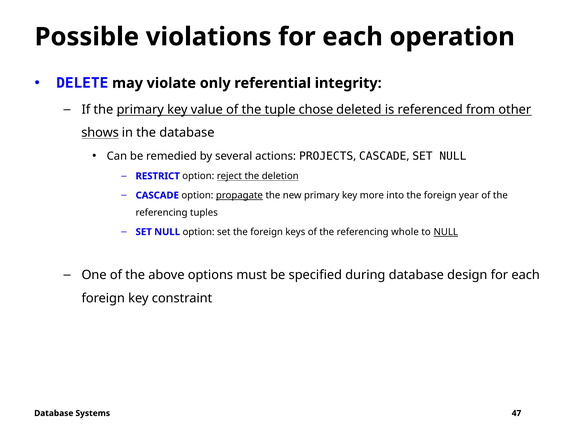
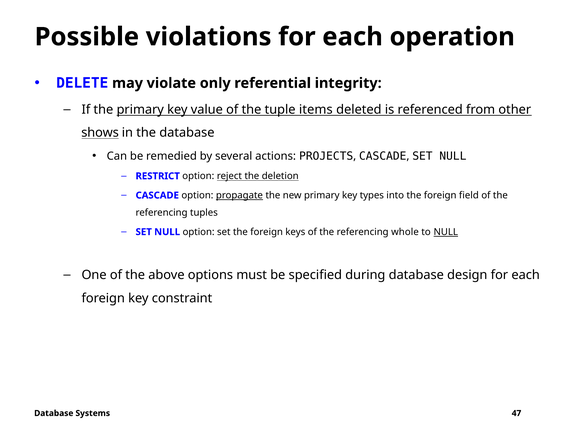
chose: chose -> items (316, 110)
more: more -> types (372, 195)
year: year -> field (469, 195)
